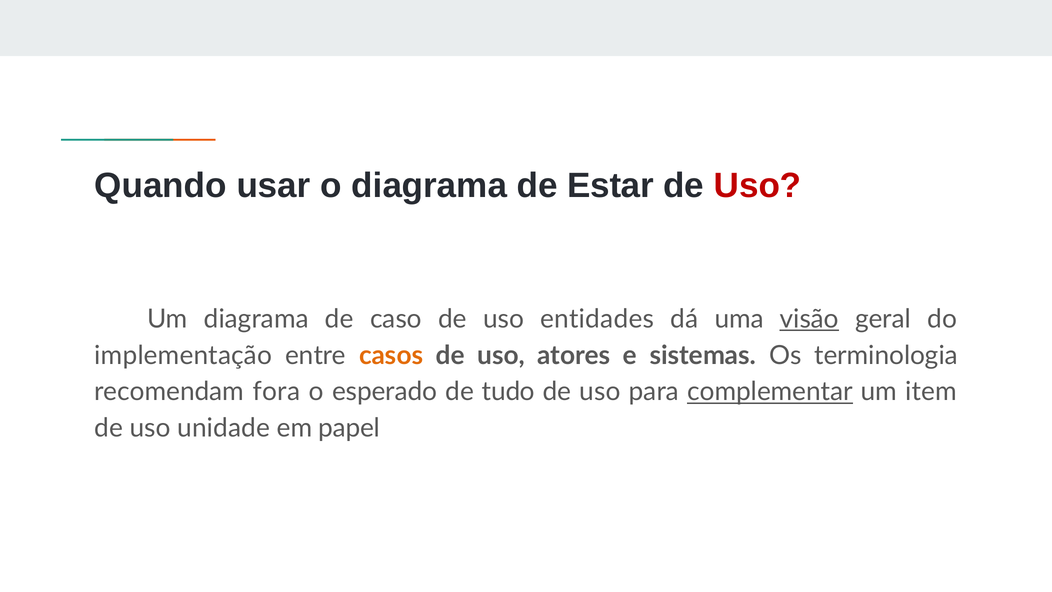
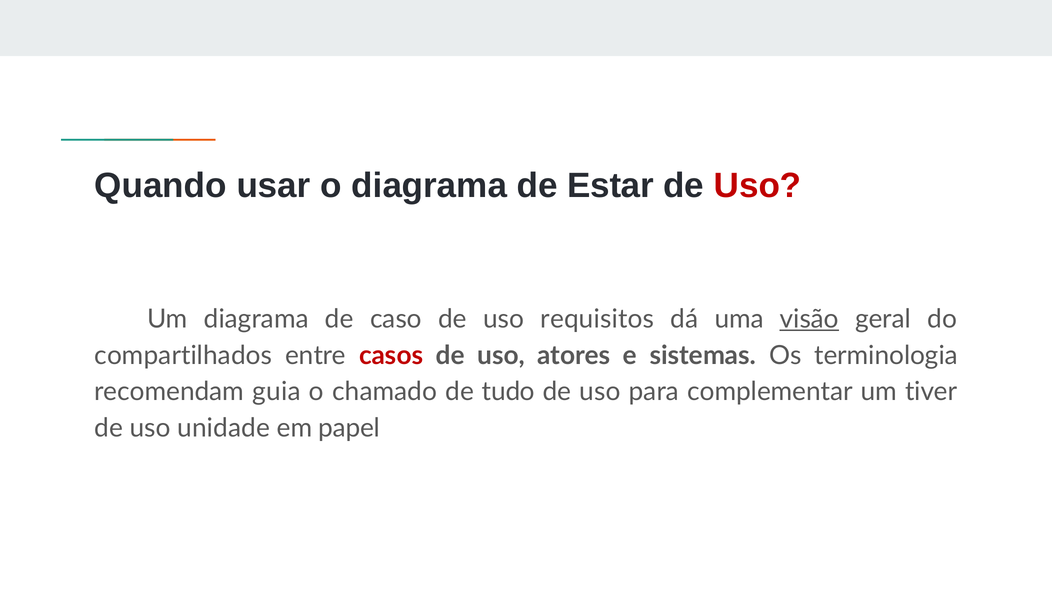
entidades: entidades -> requisitos (597, 319)
implementação: implementação -> compartilhados (183, 355)
casos colour: orange -> red (391, 355)
fora: fora -> guia (277, 392)
esperado: esperado -> chamado (385, 392)
complementar underline: present -> none (770, 392)
item: item -> tiver (931, 392)
